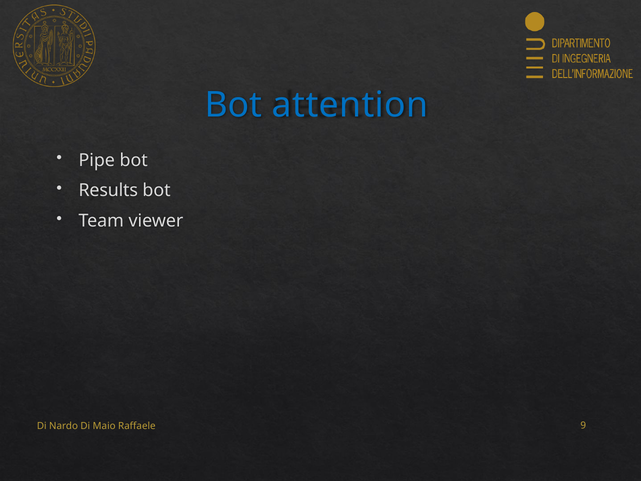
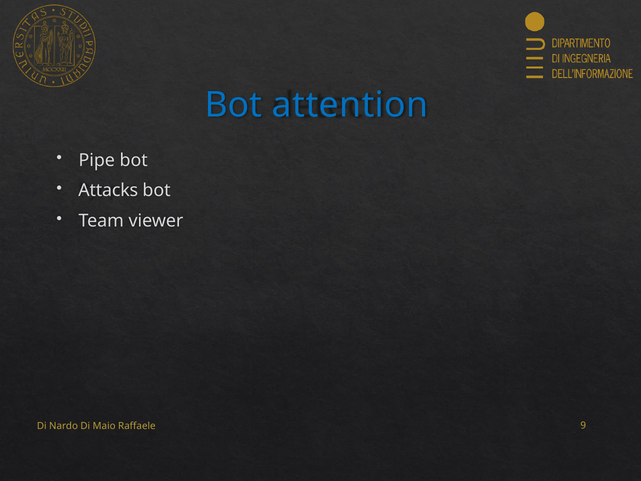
Results: Results -> Attacks (108, 190)
